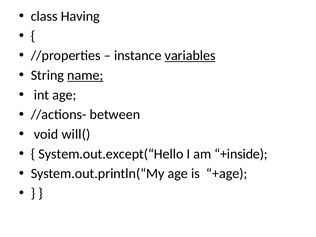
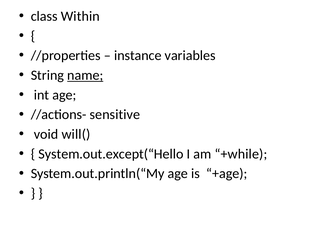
Having: Having -> Within (80, 16)
variables underline: present -> none (190, 56)
between: between -> sensitive (115, 115)
+inside: +inside -> +while (241, 154)
